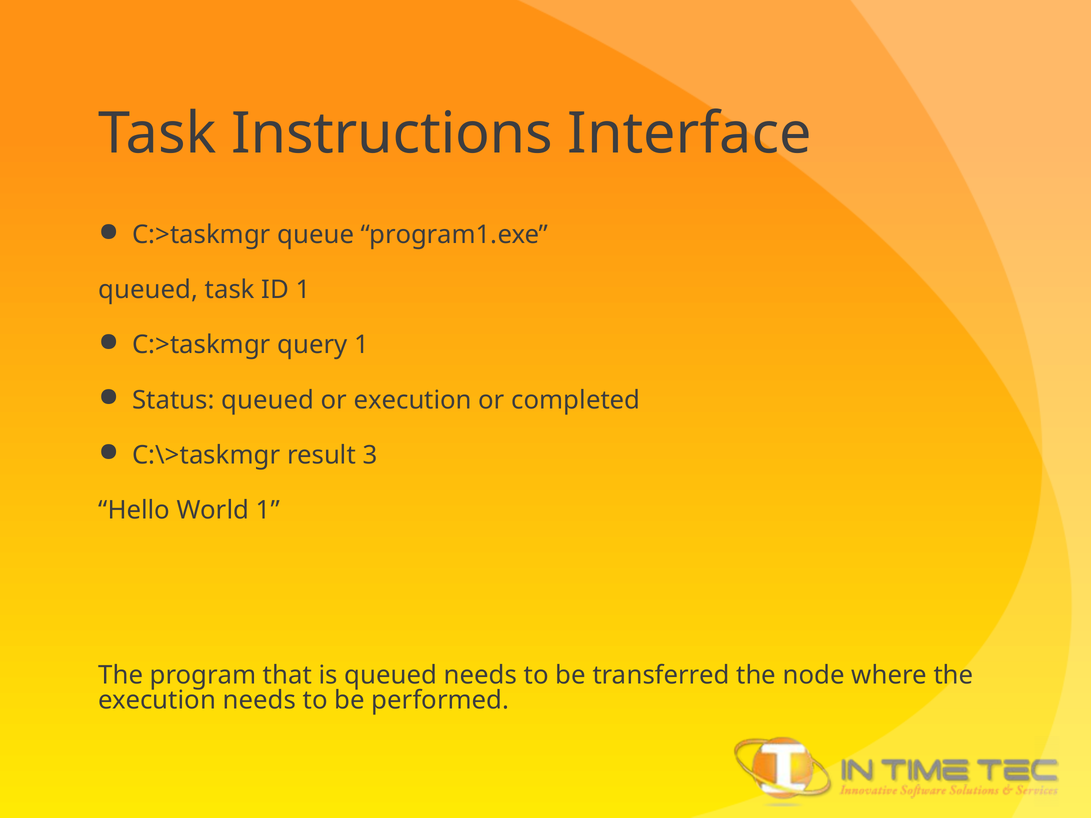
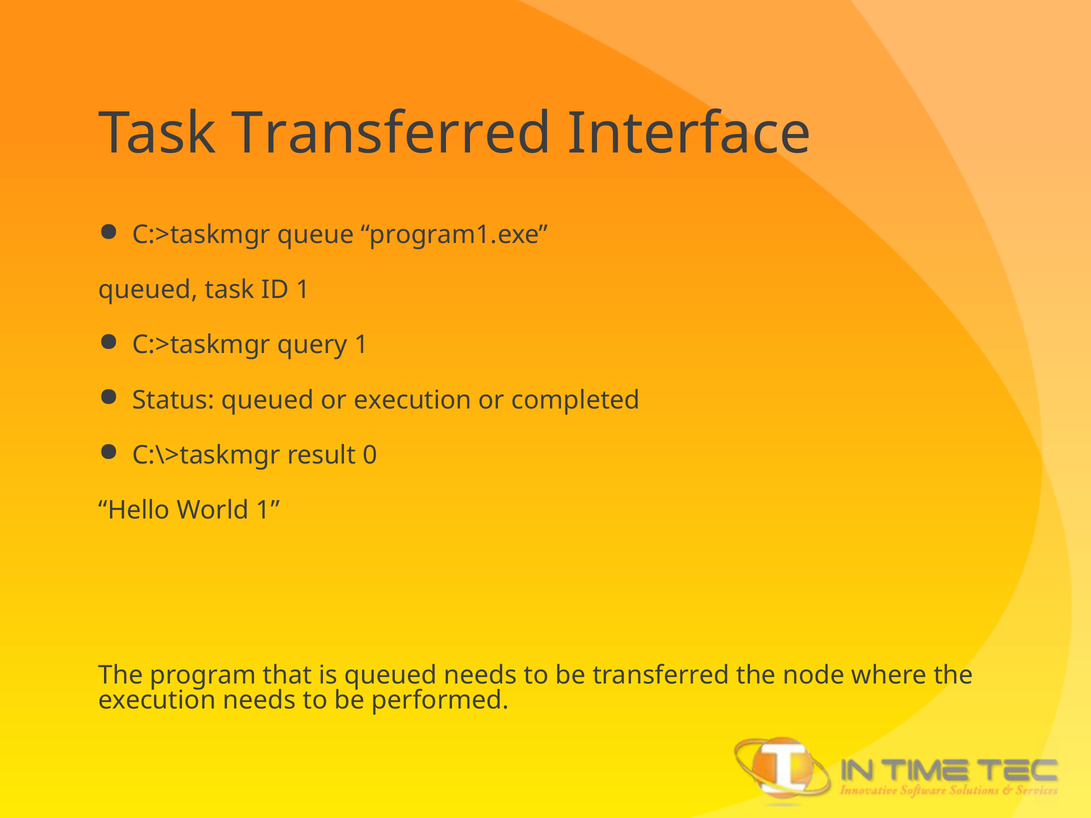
Task Instructions: Instructions -> Transferred (392, 134)
3: 3 -> 0 (370, 455)
